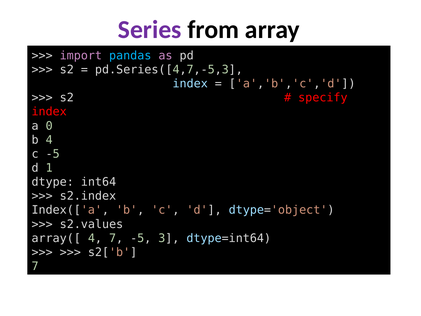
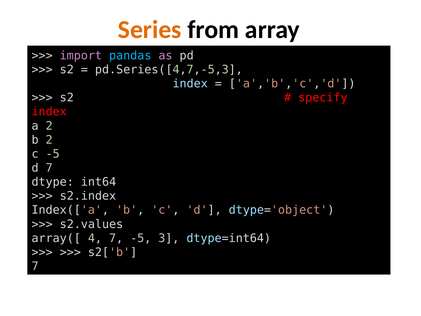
Series colour: purple -> orange (150, 30)
a 0: 0 -> 2 (49, 126)
b 4: 4 -> 2 (49, 140)
d 1: 1 -> 7 (49, 168)
